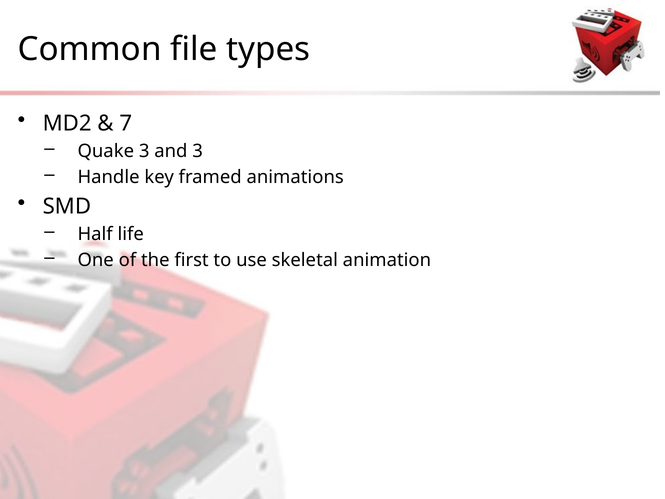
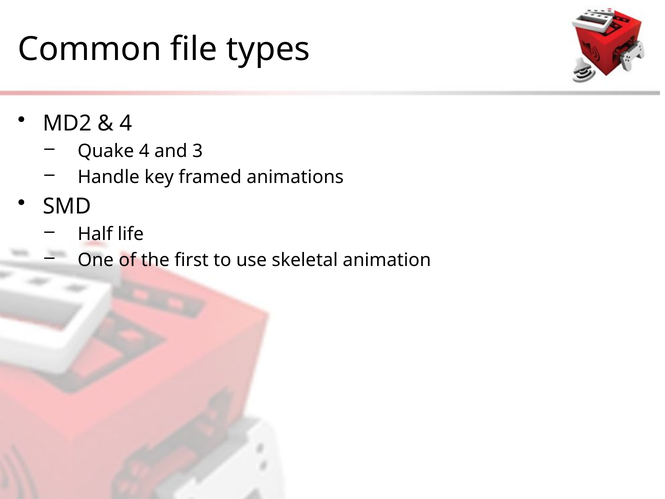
7: 7 -> 4 (126, 123)
Quake 3: 3 -> 4 (144, 151)
